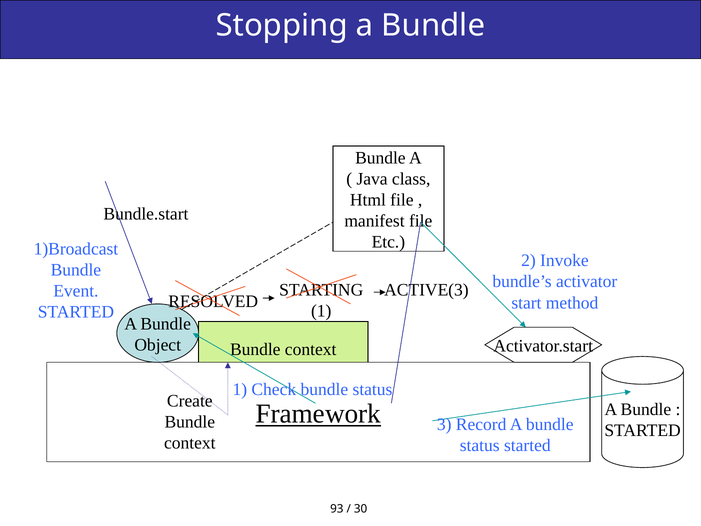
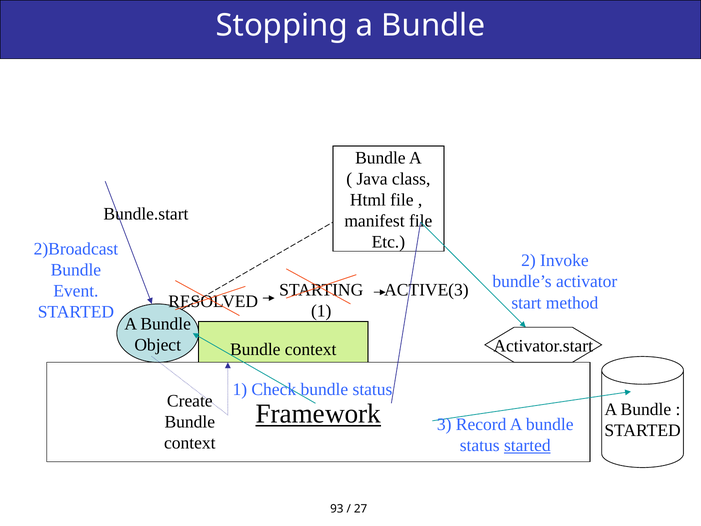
1)Broadcast: 1)Broadcast -> 2)Broadcast (76, 249)
started underline: none -> present (527, 445)
30: 30 -> 27 (361, 509)
